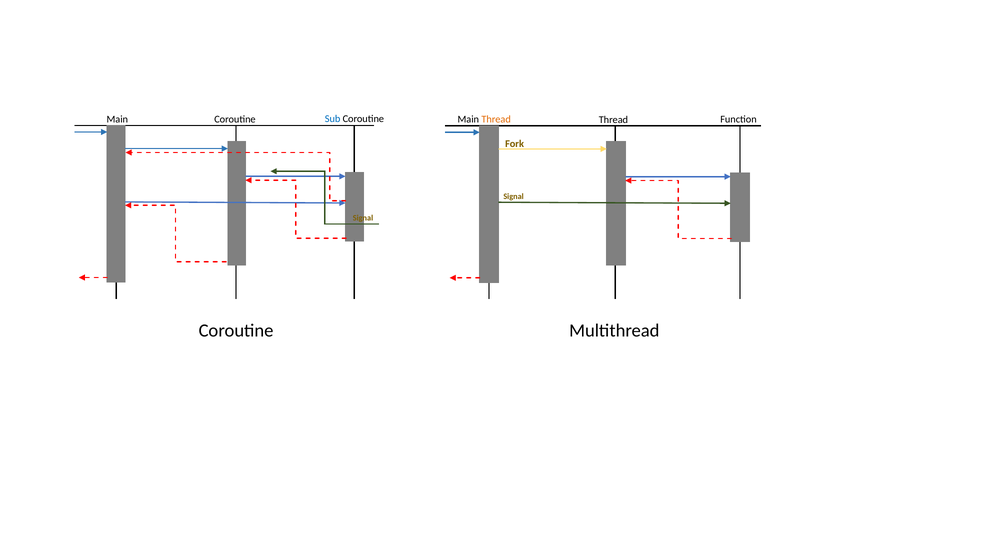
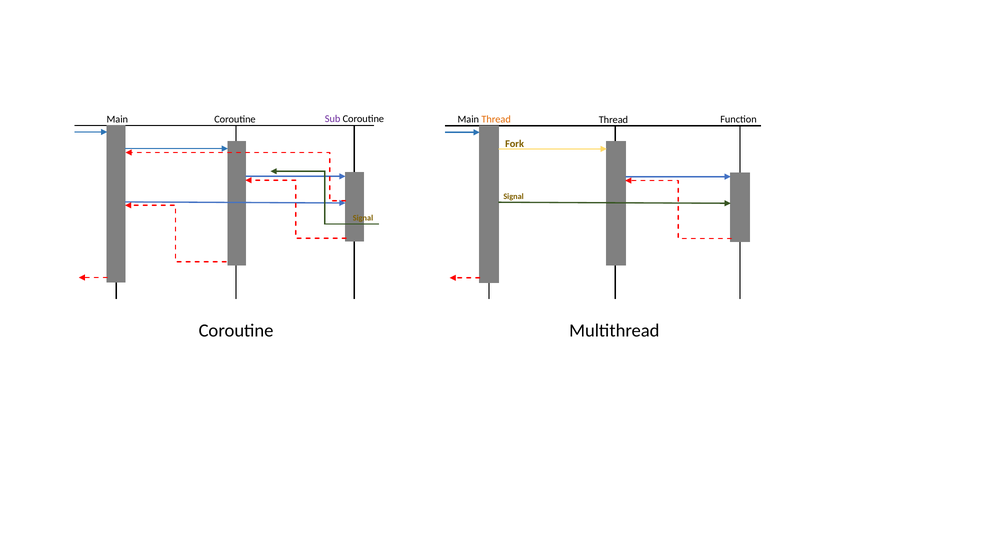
Sub colour: blue -> purple (333, 119)
